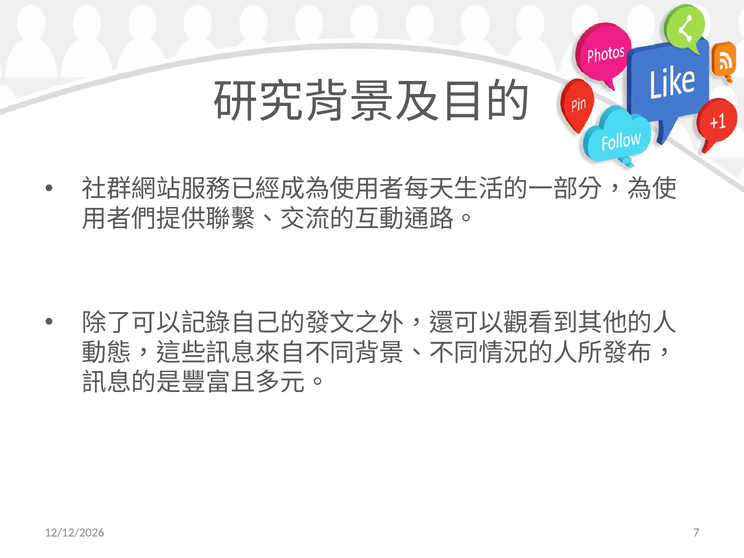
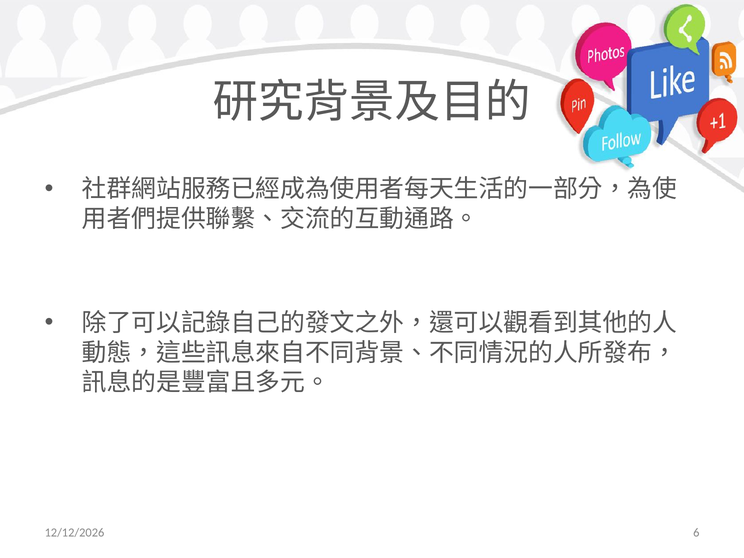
7: 7 -> 6 (696, 533)
